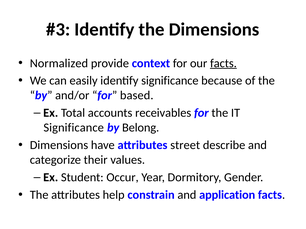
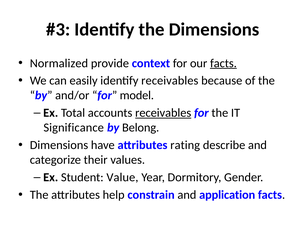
identify significance: significance -> receivables (170, 81)
based: based -> model (137, 96)
receivables underline: none -> present (163, 113)
street: street -> rating (185, 145)
Occur: Occur -> Value (122, 178)
